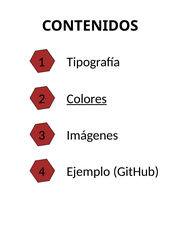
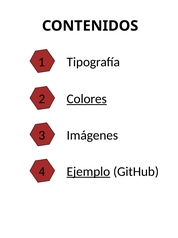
Ejemplo underline: none -> present (88, 171)
